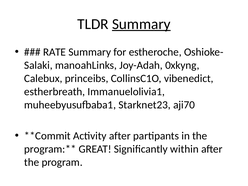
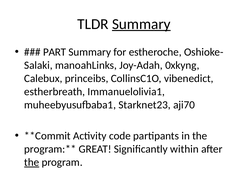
RATE: RATE -> PART (55, 52)
Activity after: after -> code (120, 136)
the underline: none -> present (32, 162)
